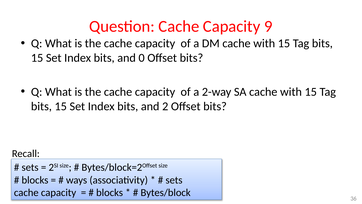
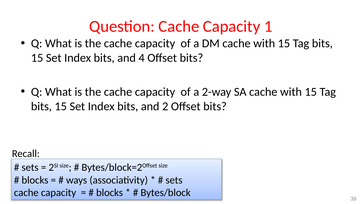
9: 9 -> 1 (268, 26)
0: 0 -> 4 (142, 58)
